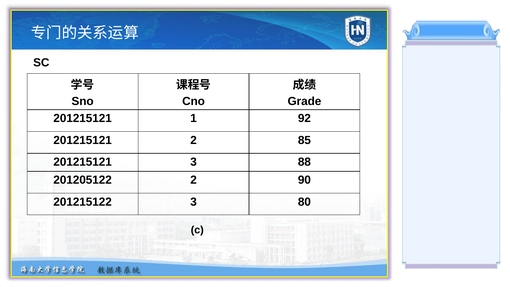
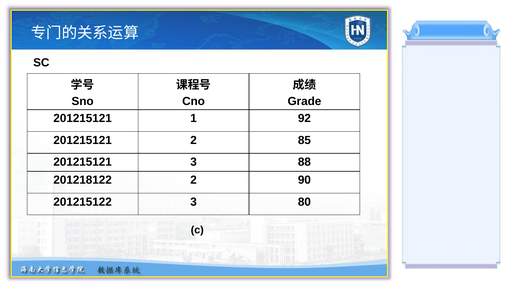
201205122: 201205122 -> 201218122 (83, 180)
